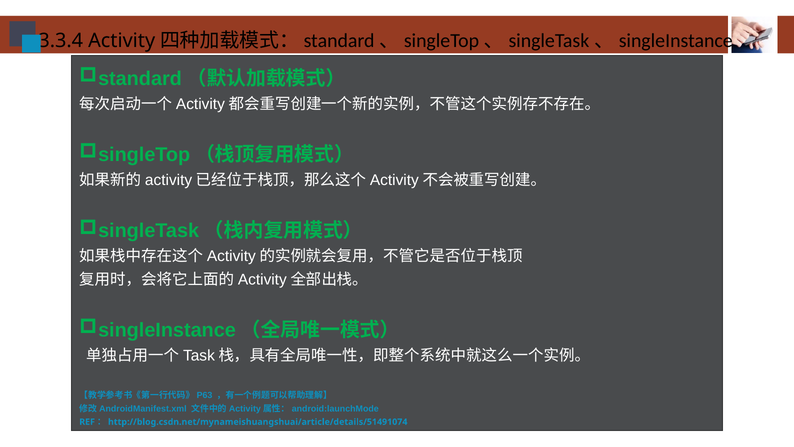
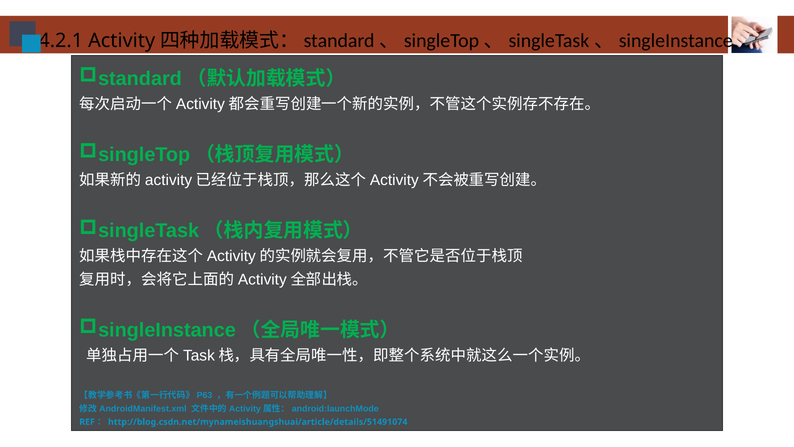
3.3.4: 3.3.4 -> 4.2.1 (61, 40)
